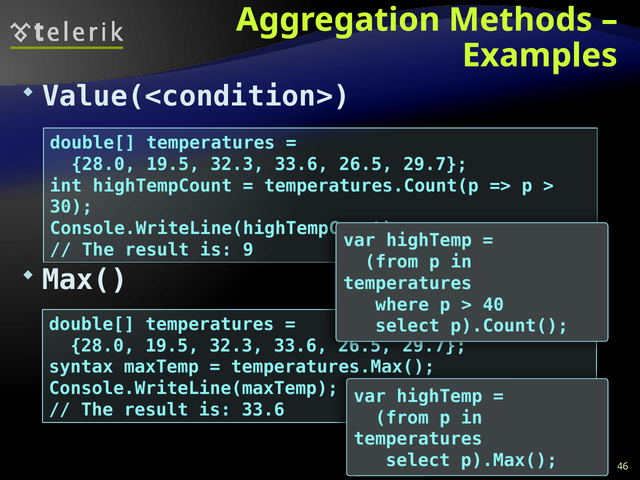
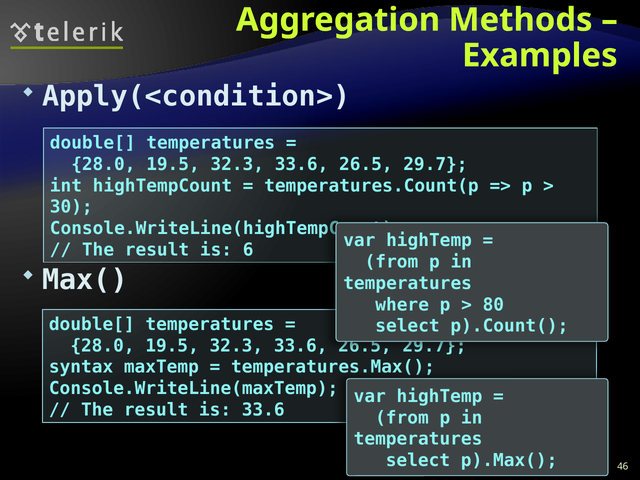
Value(<condition>: Value(<condition> -> Apply(<condition> (196, 97)
9: 9 -> 6 (248, 250)
40: 40 -> 80 (493, 305)
